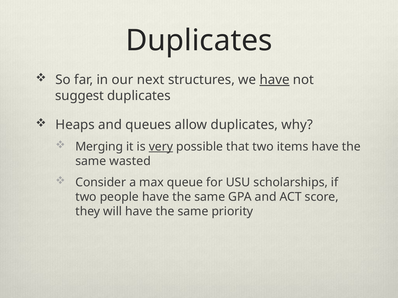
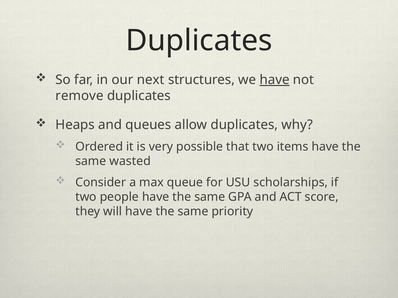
suggest: suggest -> remove (79, 96)
Merging: Merging -> Ordered (99, 147)
very underline: present -> none (161, 147)
